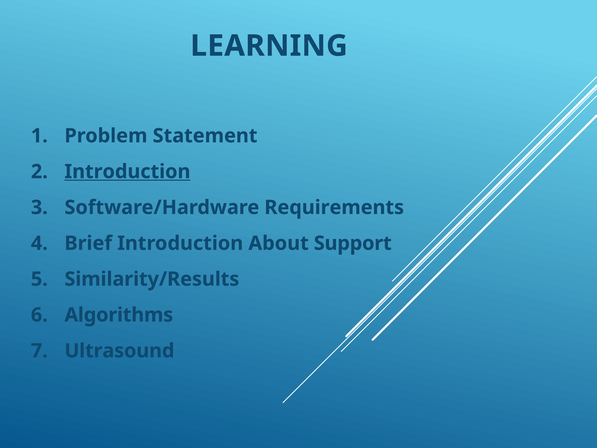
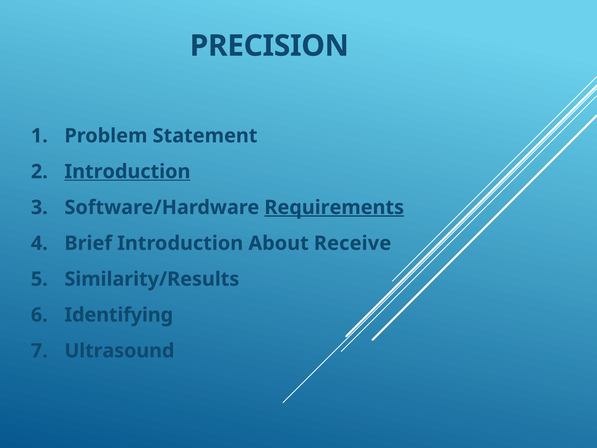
LEARNING: LEARNING -> PRECISION (269, 46)
Requirements underline: none -> present (334, 207)
Support: Support -> Receive (353, 243)
Algorithms: Algorithms -> Identifying (119, 315)
